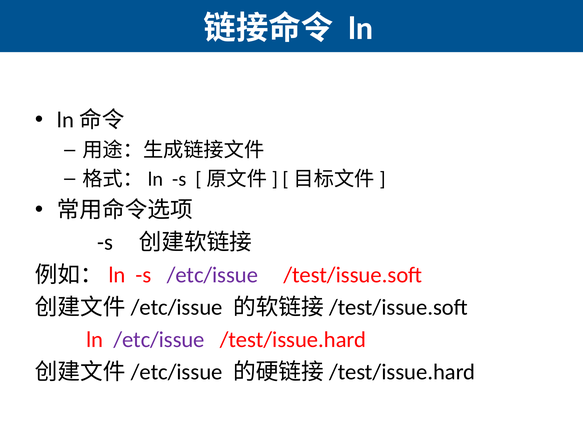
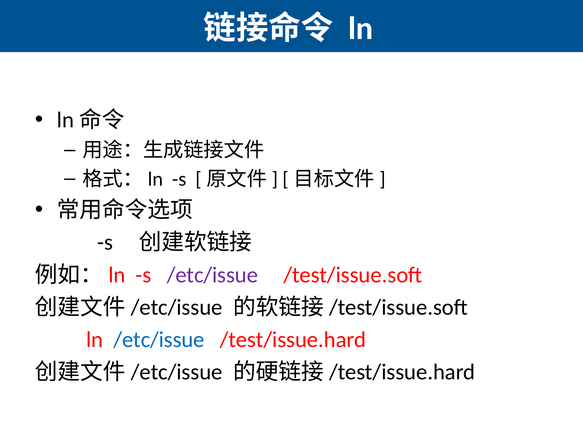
/etc/issue colour: purple -> blue (159, 340)
